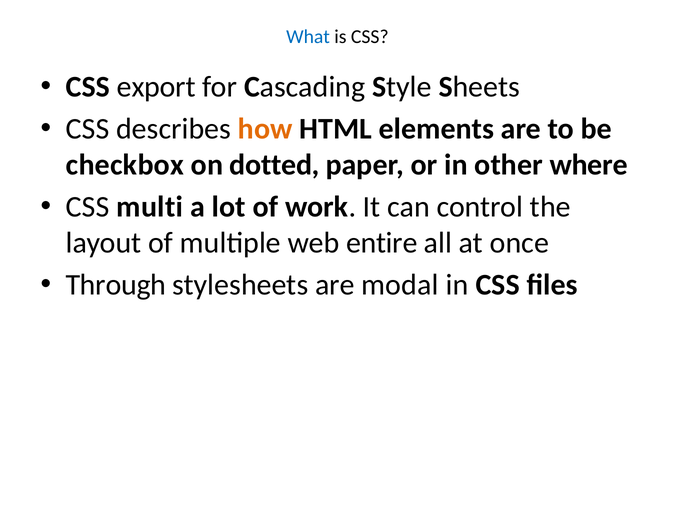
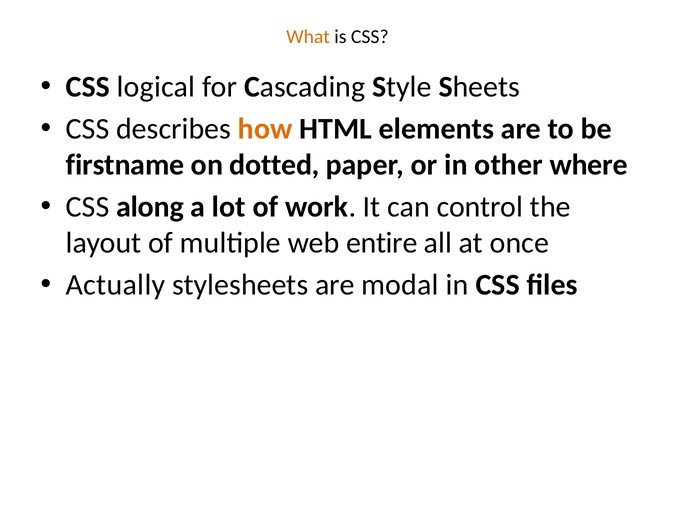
What colour: blue -> orange (308, 37)
export: export -> logical (156, 87)
checkbox: checkbox -> firstname (125, 165)
multi: multi -> along (150, 207)
Through: Through -> Actually (116, 285)
